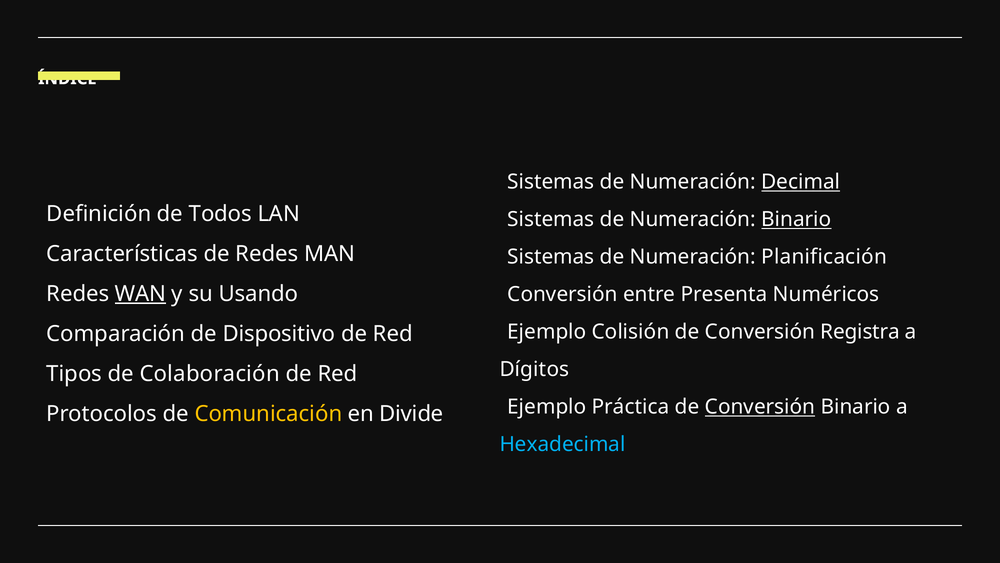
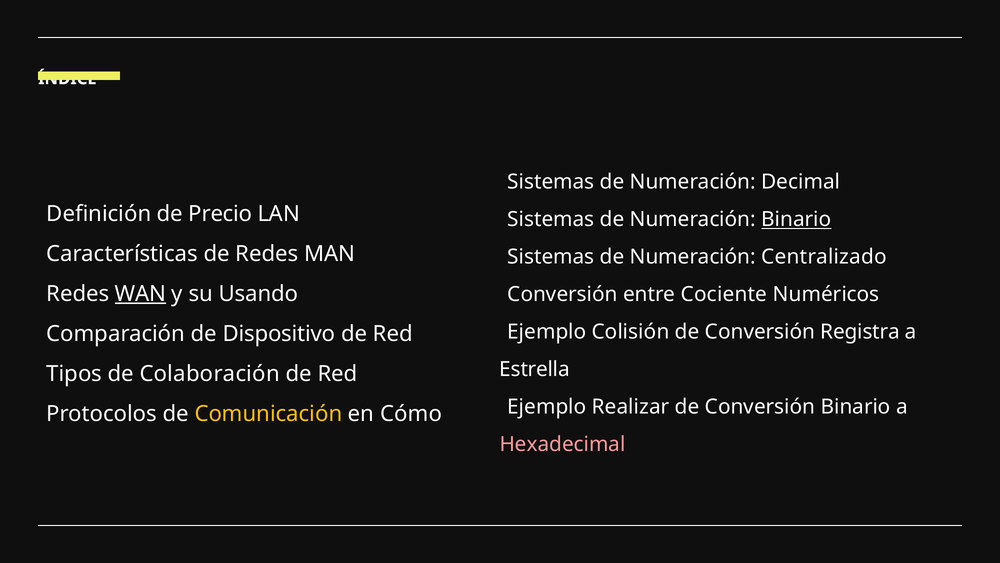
Decimal underline: present -> none (801, 182)
Todos: Todos -> Precio (220, 214)
Planificación: Planificación -> Centralizado (824, 257)
Presenta: Presenta -> Cociente (724, 294)
Dígitos: Dígitos -> Estrella (535, 369)
Práctica: Práctica -> Realizar (631, 407)
Conversión underline: present -> none (760, 407)
Divide: Divide -> Cómo (411, 413)
Hexadecimal colour: light blue -> pink (563, 444)
